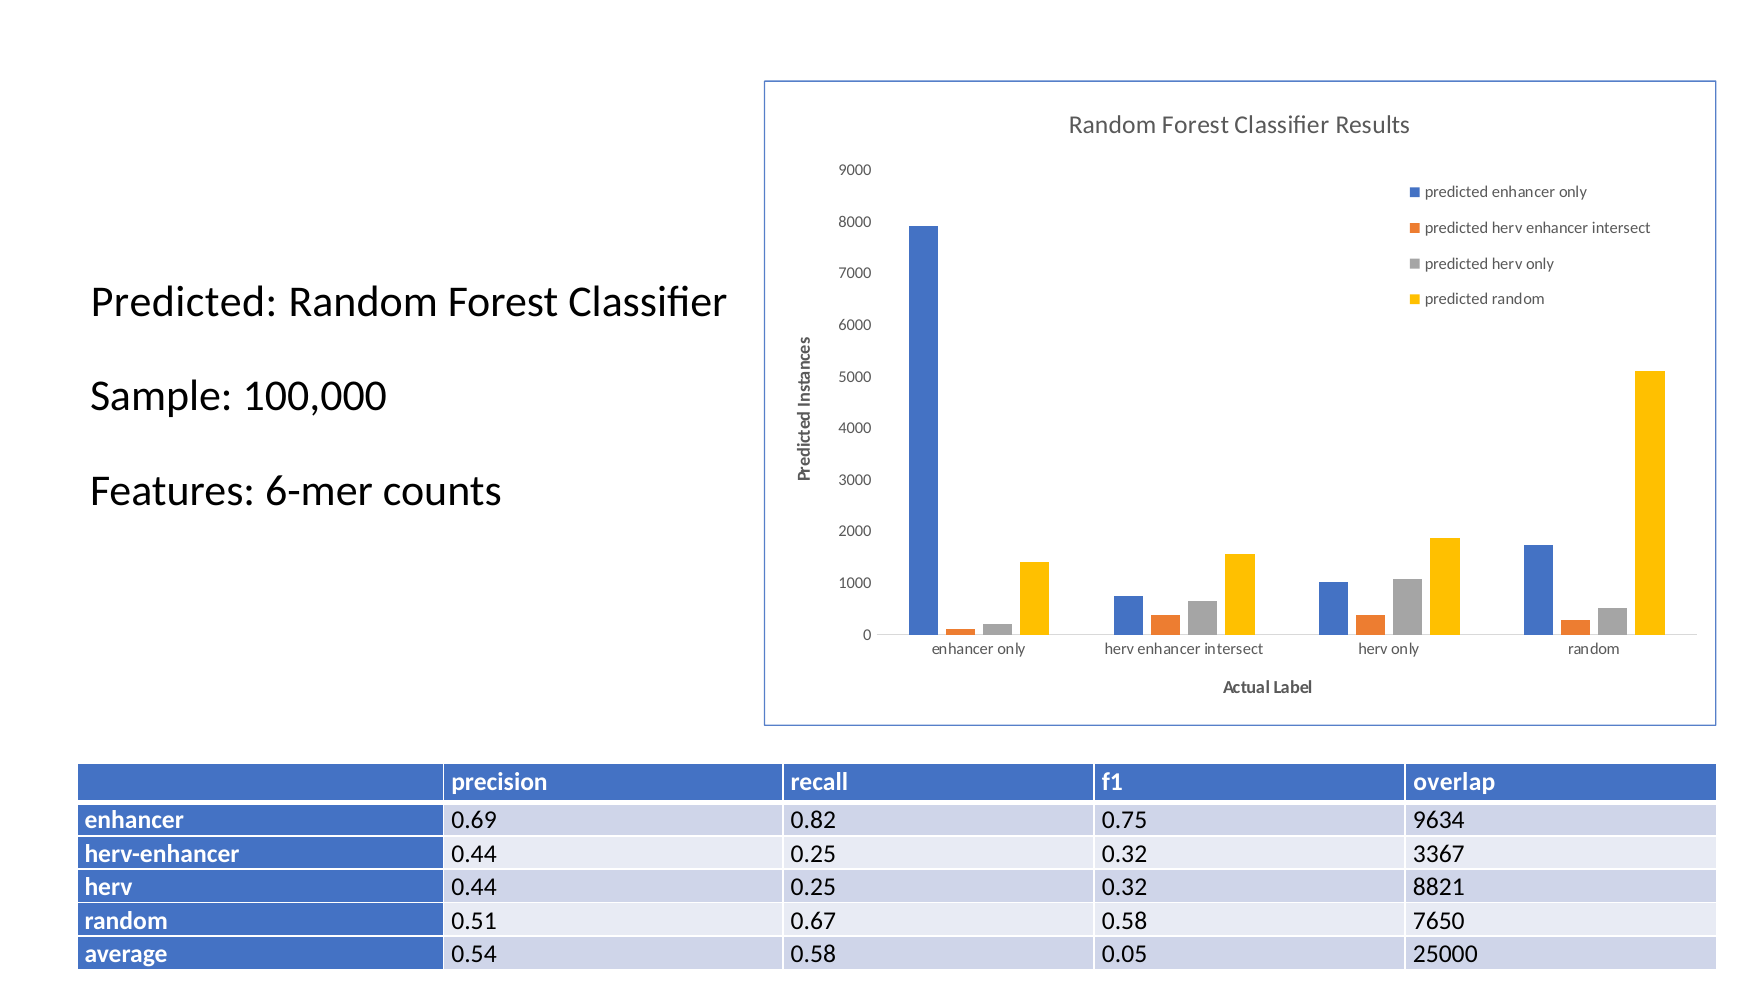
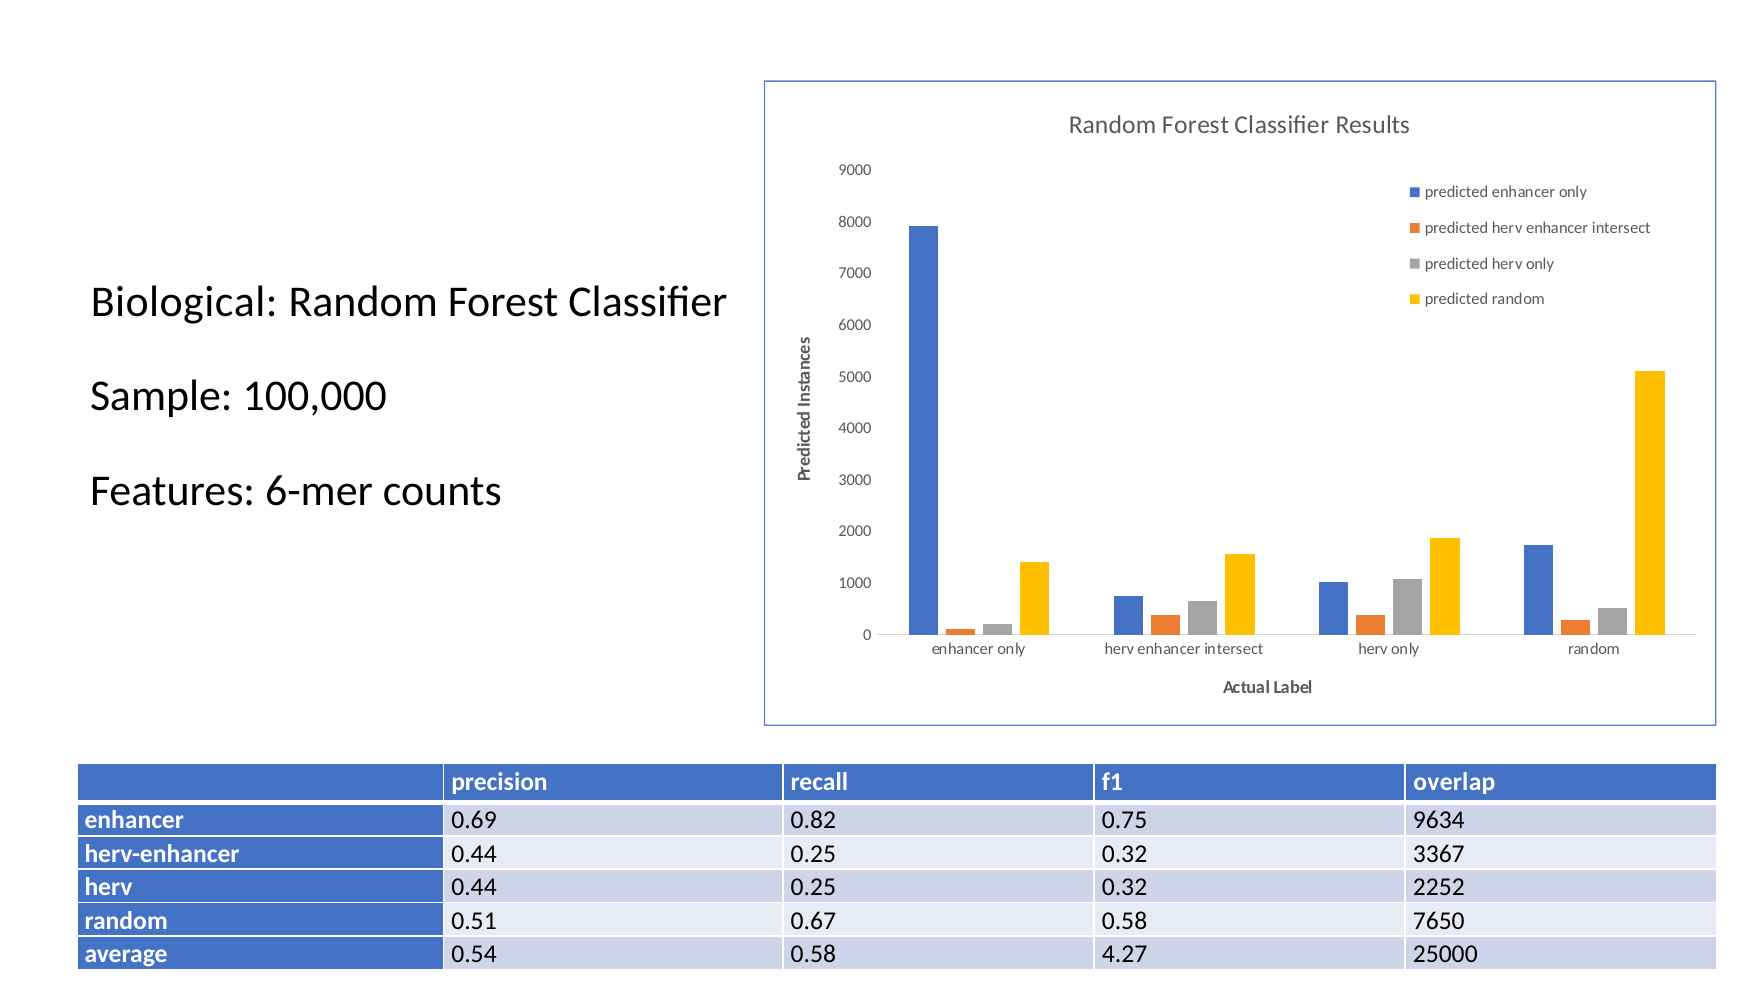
Predicted: Predicted -> Biological (184, 301)
8821: 8821 -> 2252 (1439, 887)
0.05: 0.05 -> 4.27 (1125, 954)
